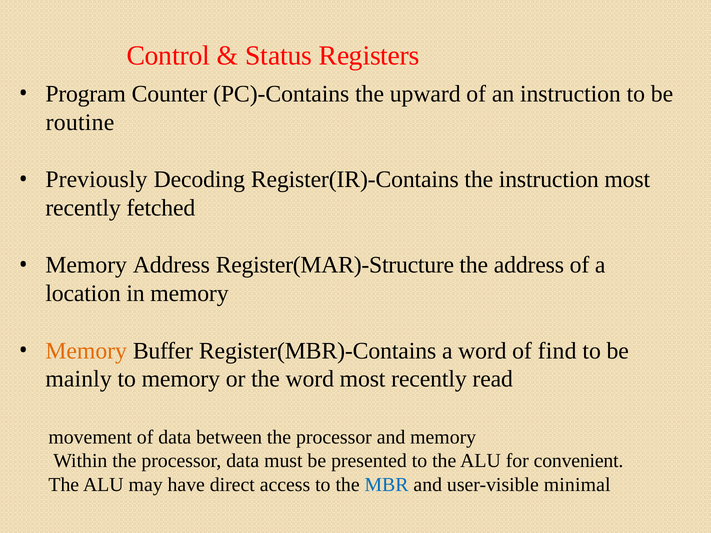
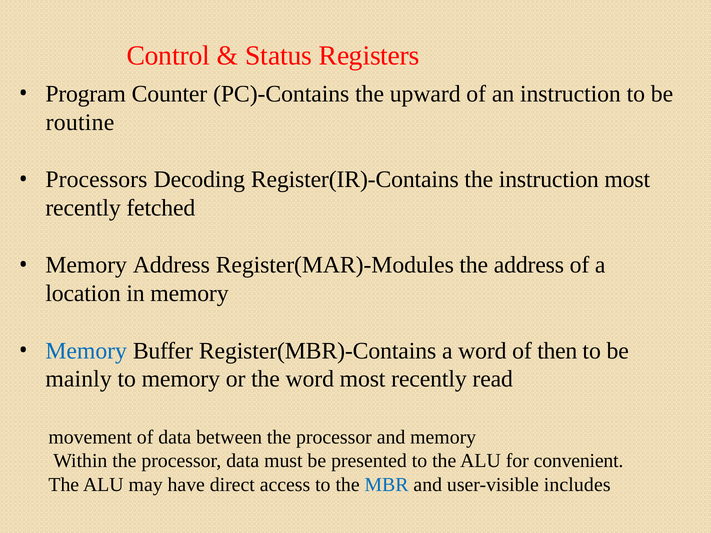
Previously: Previously -> Processors (96, 180)
Register(MAR)-Structure: Register(MAR)-Structure -> Register(MAR)-Modules (335, 265)
Memory colour: orange -> blue (86, 351)
find: find -> then (557, 351)
minimal: minimal -> includes (577, 485)
